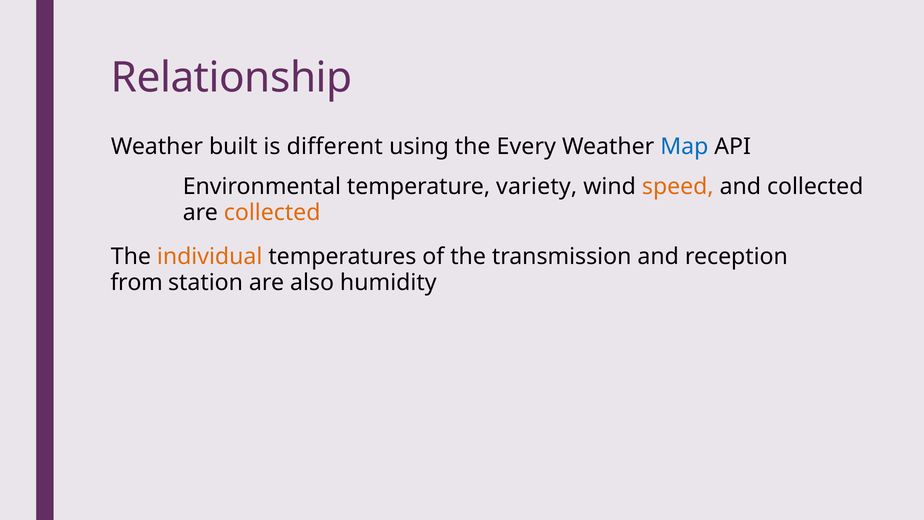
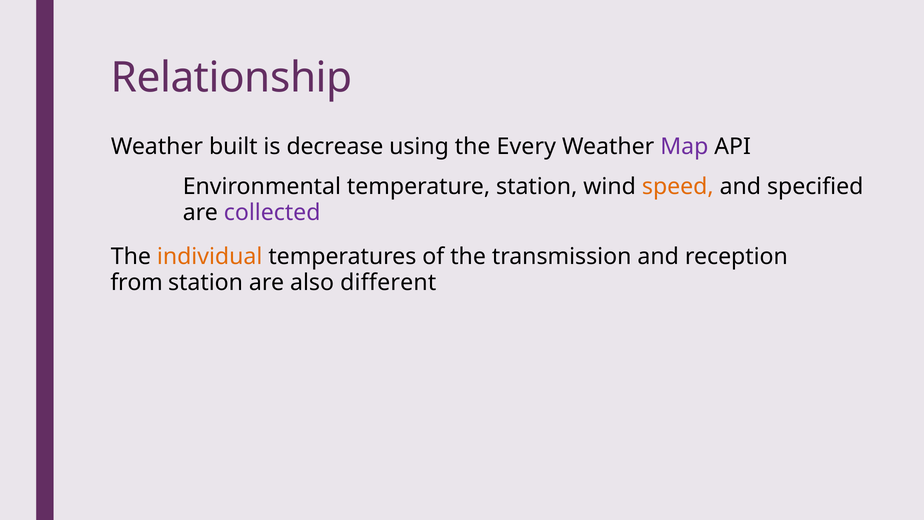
different: different -> decrease (335, 146)
Map colour: blue -> purple (684, 146)
temperature variety: variety -> station (537, 186)
and collected: collected -> specified (815, 186)
collected colour: orange -> purple (272, 212)
humidity: humidity -> different (388, 283)
